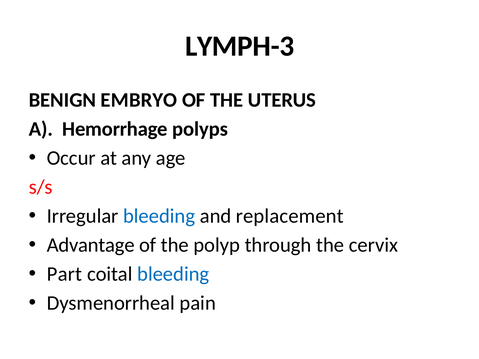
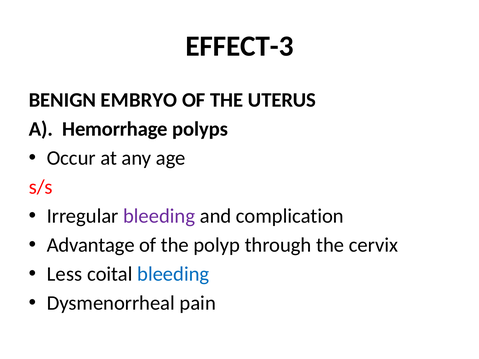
LYMPH-3: LYMPH-3 -> EFFECT-3 (240, 46)
bleeding colour: blue -> purple (159, 216)
replacement: replacement -> complication (290, 216)
Part: Part -> Less (65, 274)
